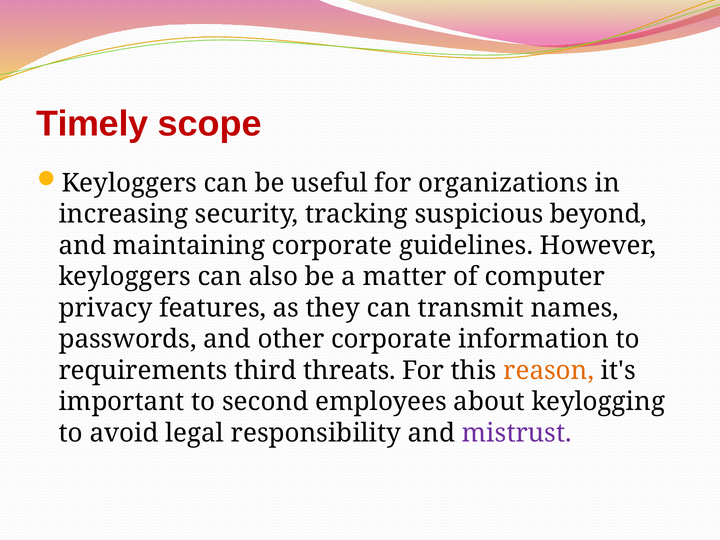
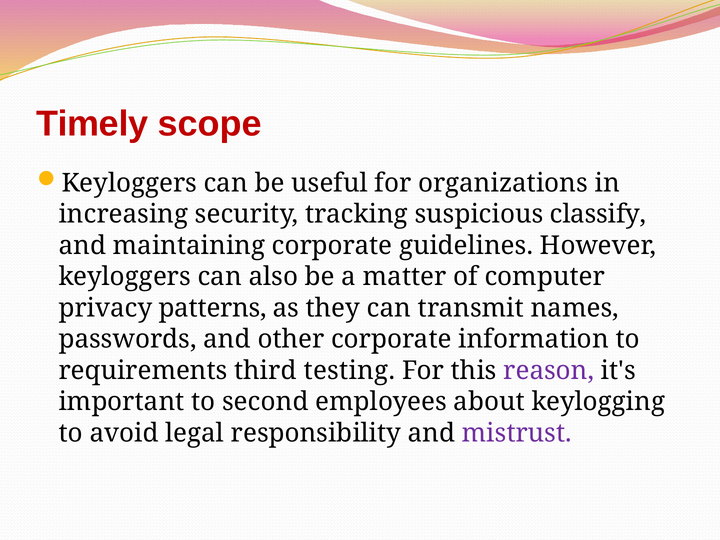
beyond: beyond -> classify (598, 214)
features: features -> patterns (213, 308)
threats: threats -> testing (349, 371)
reason colour: orange -> purple (549, 371)
